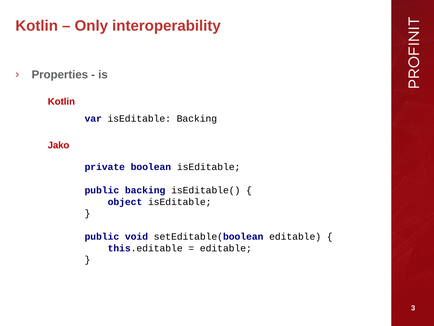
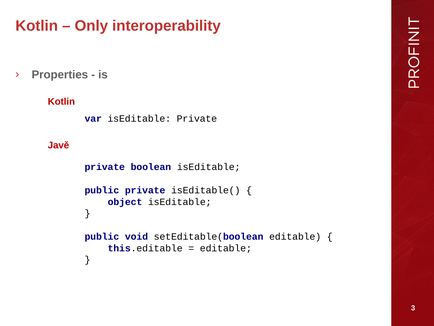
isEditable Backing: Backing -> Private (197, 119)
Jako: Jako -> Javě (59, 145)
public backing: backing -> private (145, 190)
